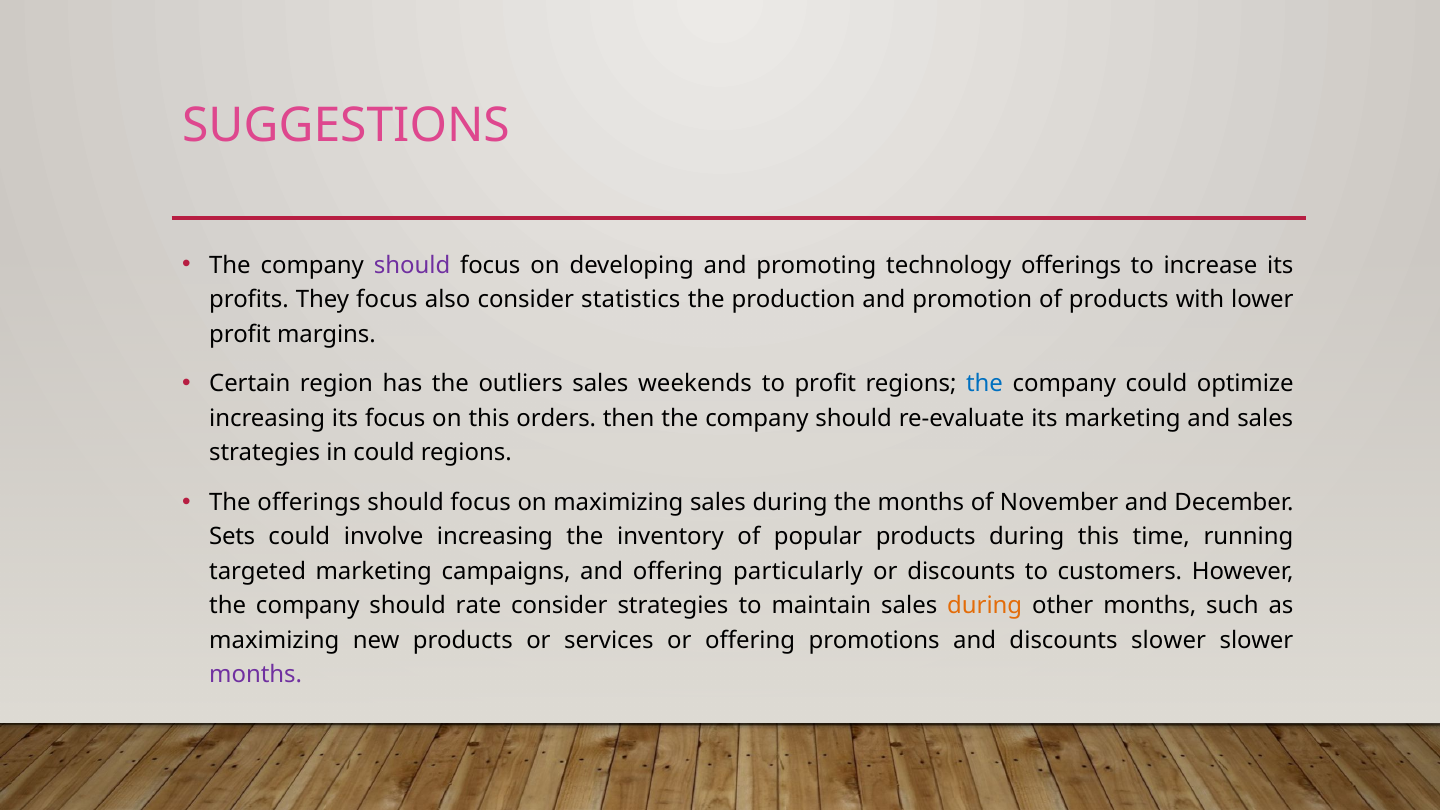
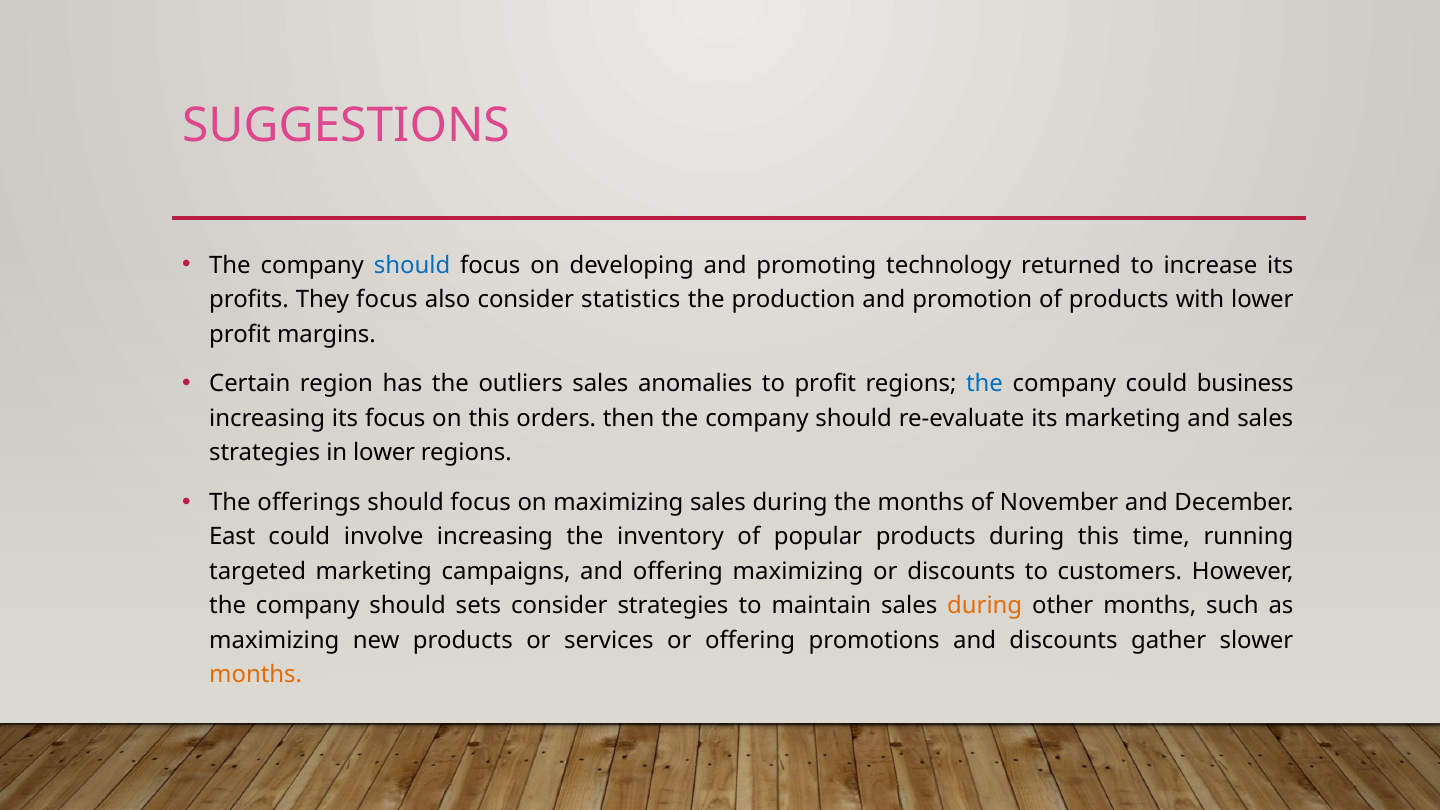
should colour: purple -> blue (412, 265)
technology offerings: offerings -> returned (1071, 265)
weekends: weekends -> anomalies (695, 384)
optimize: optimize -> business (1245, 384)
in could: could -> lower (384, 453)
Sets: Sets -> East (232, 537)
offering particularly: particularly -> maximizing (798, 571)
rate: rate -> sets (478, 606)
discounts slower: slower -> gather (1169, 641)
months colour: purple -> orange (256, 675)
